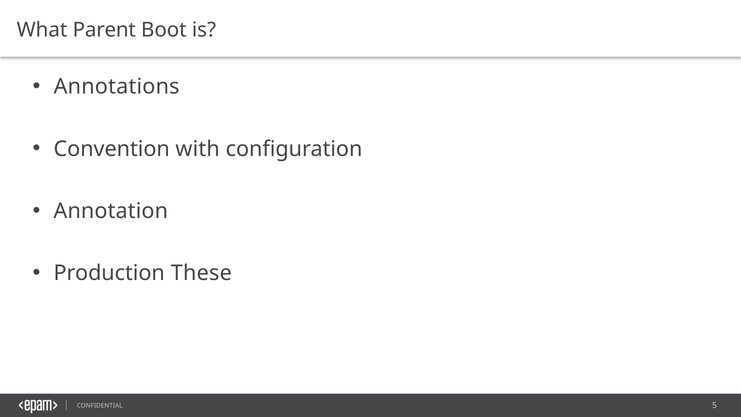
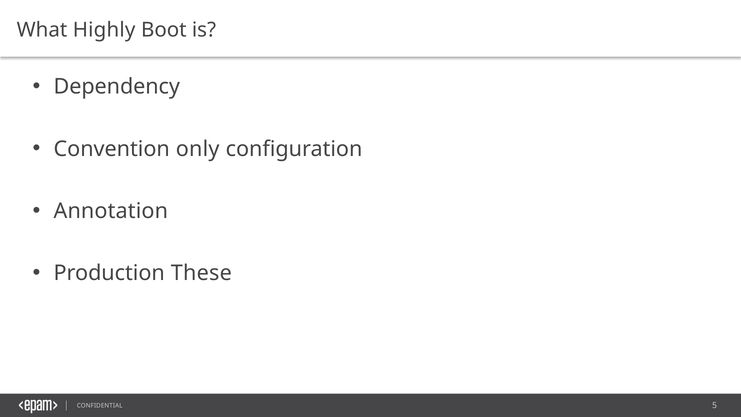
Parent: Parent -> Highly (104, 30)
Annotations: Annotations -> Dependency (117, 87)
with: with -> only (198, 149)
